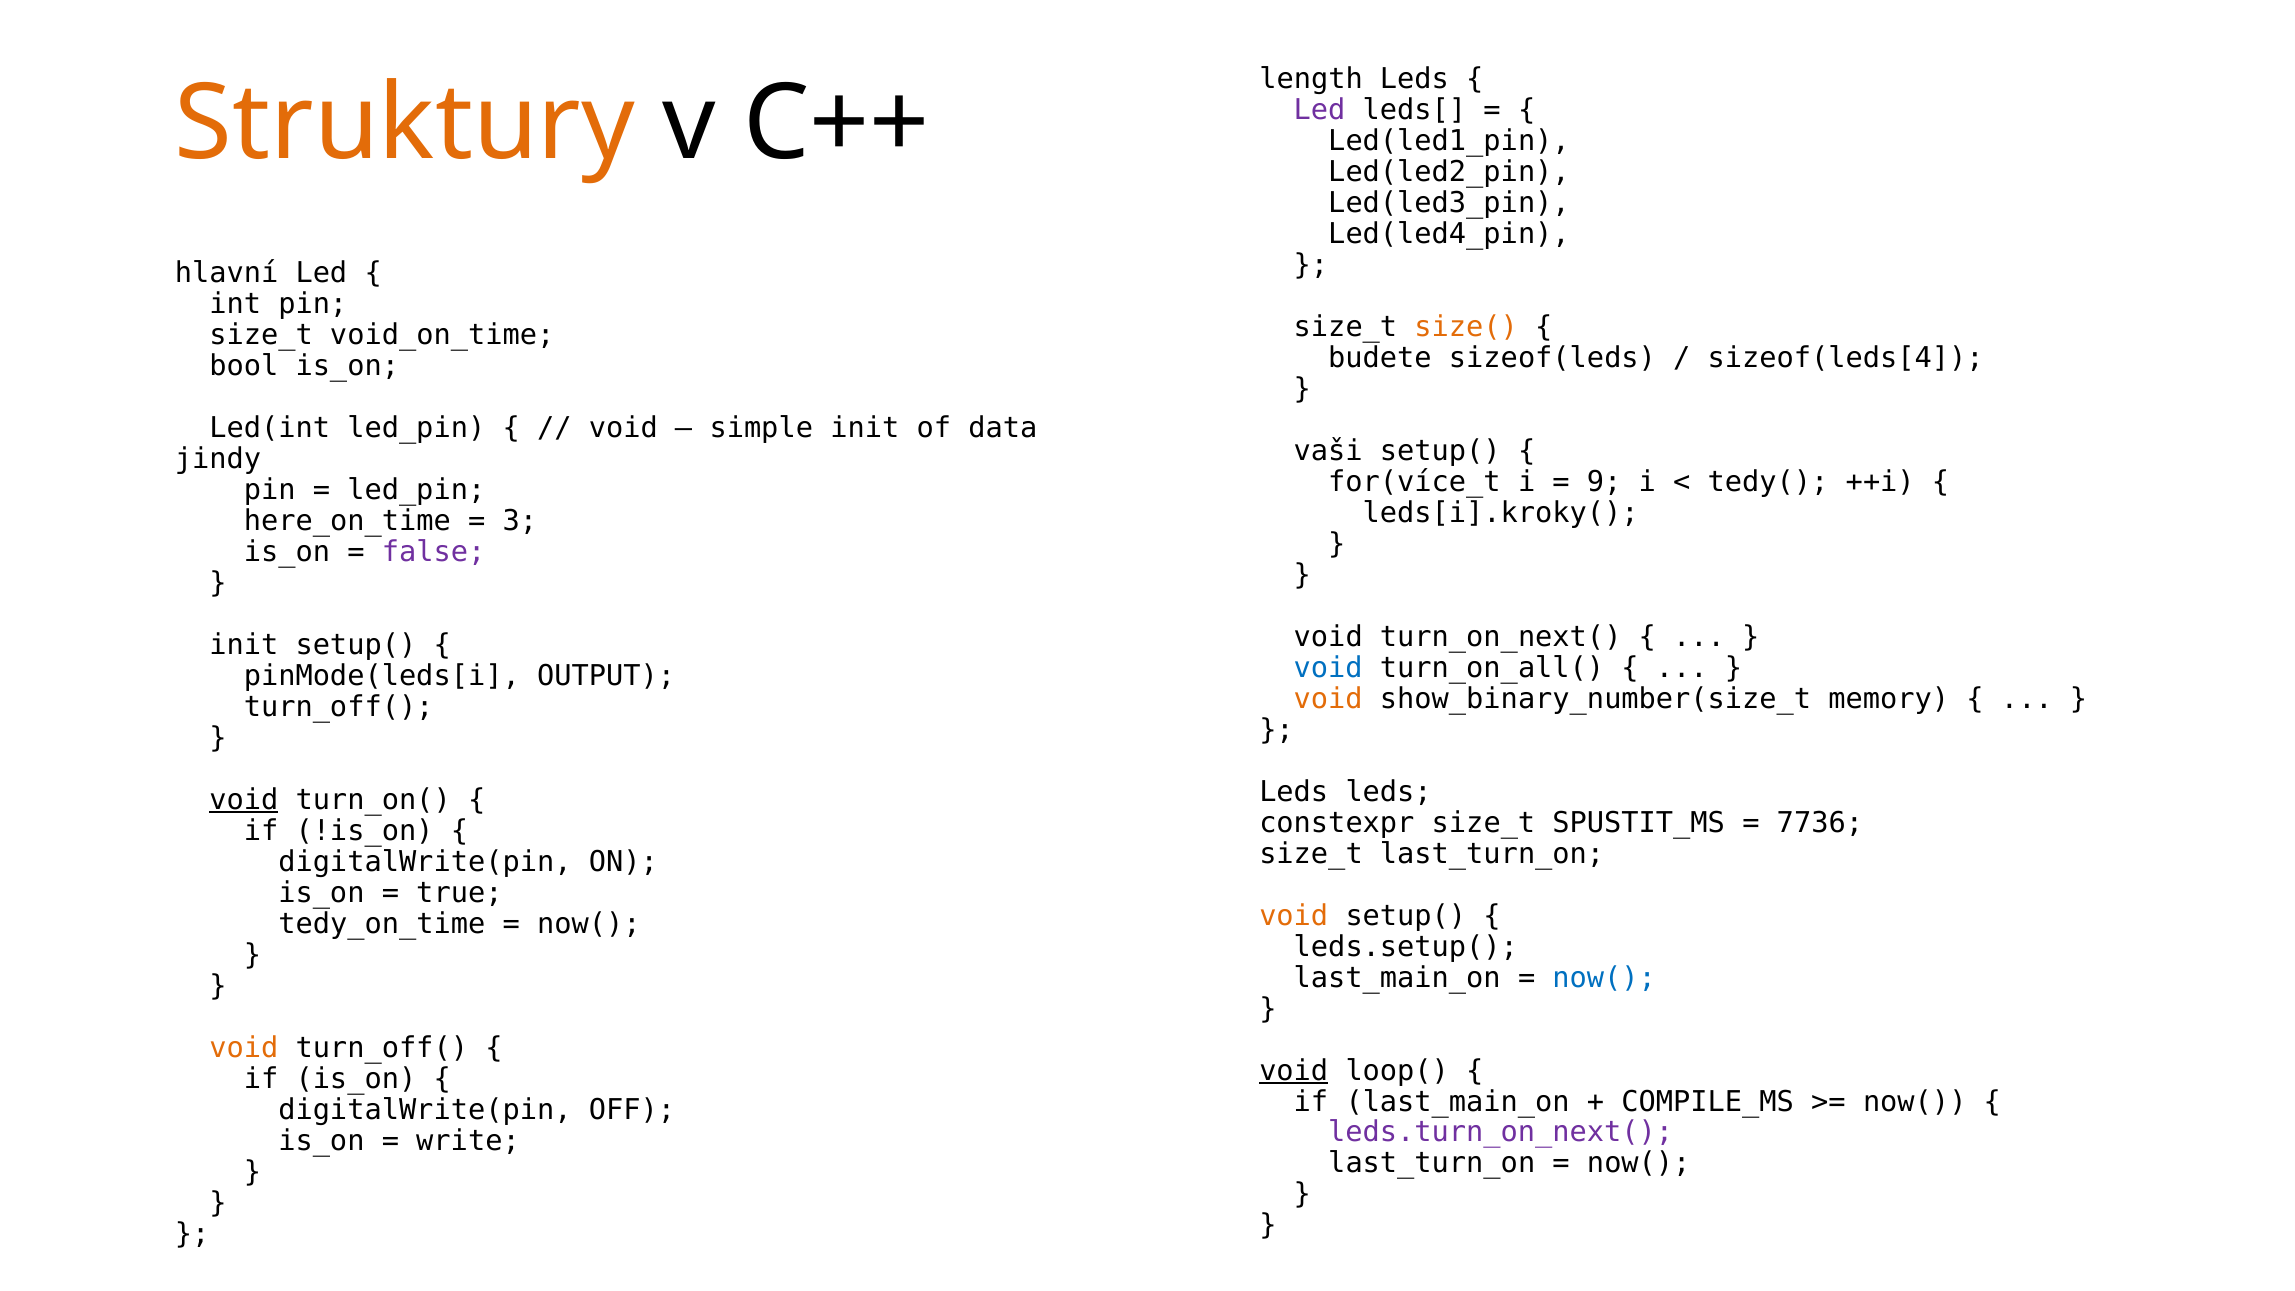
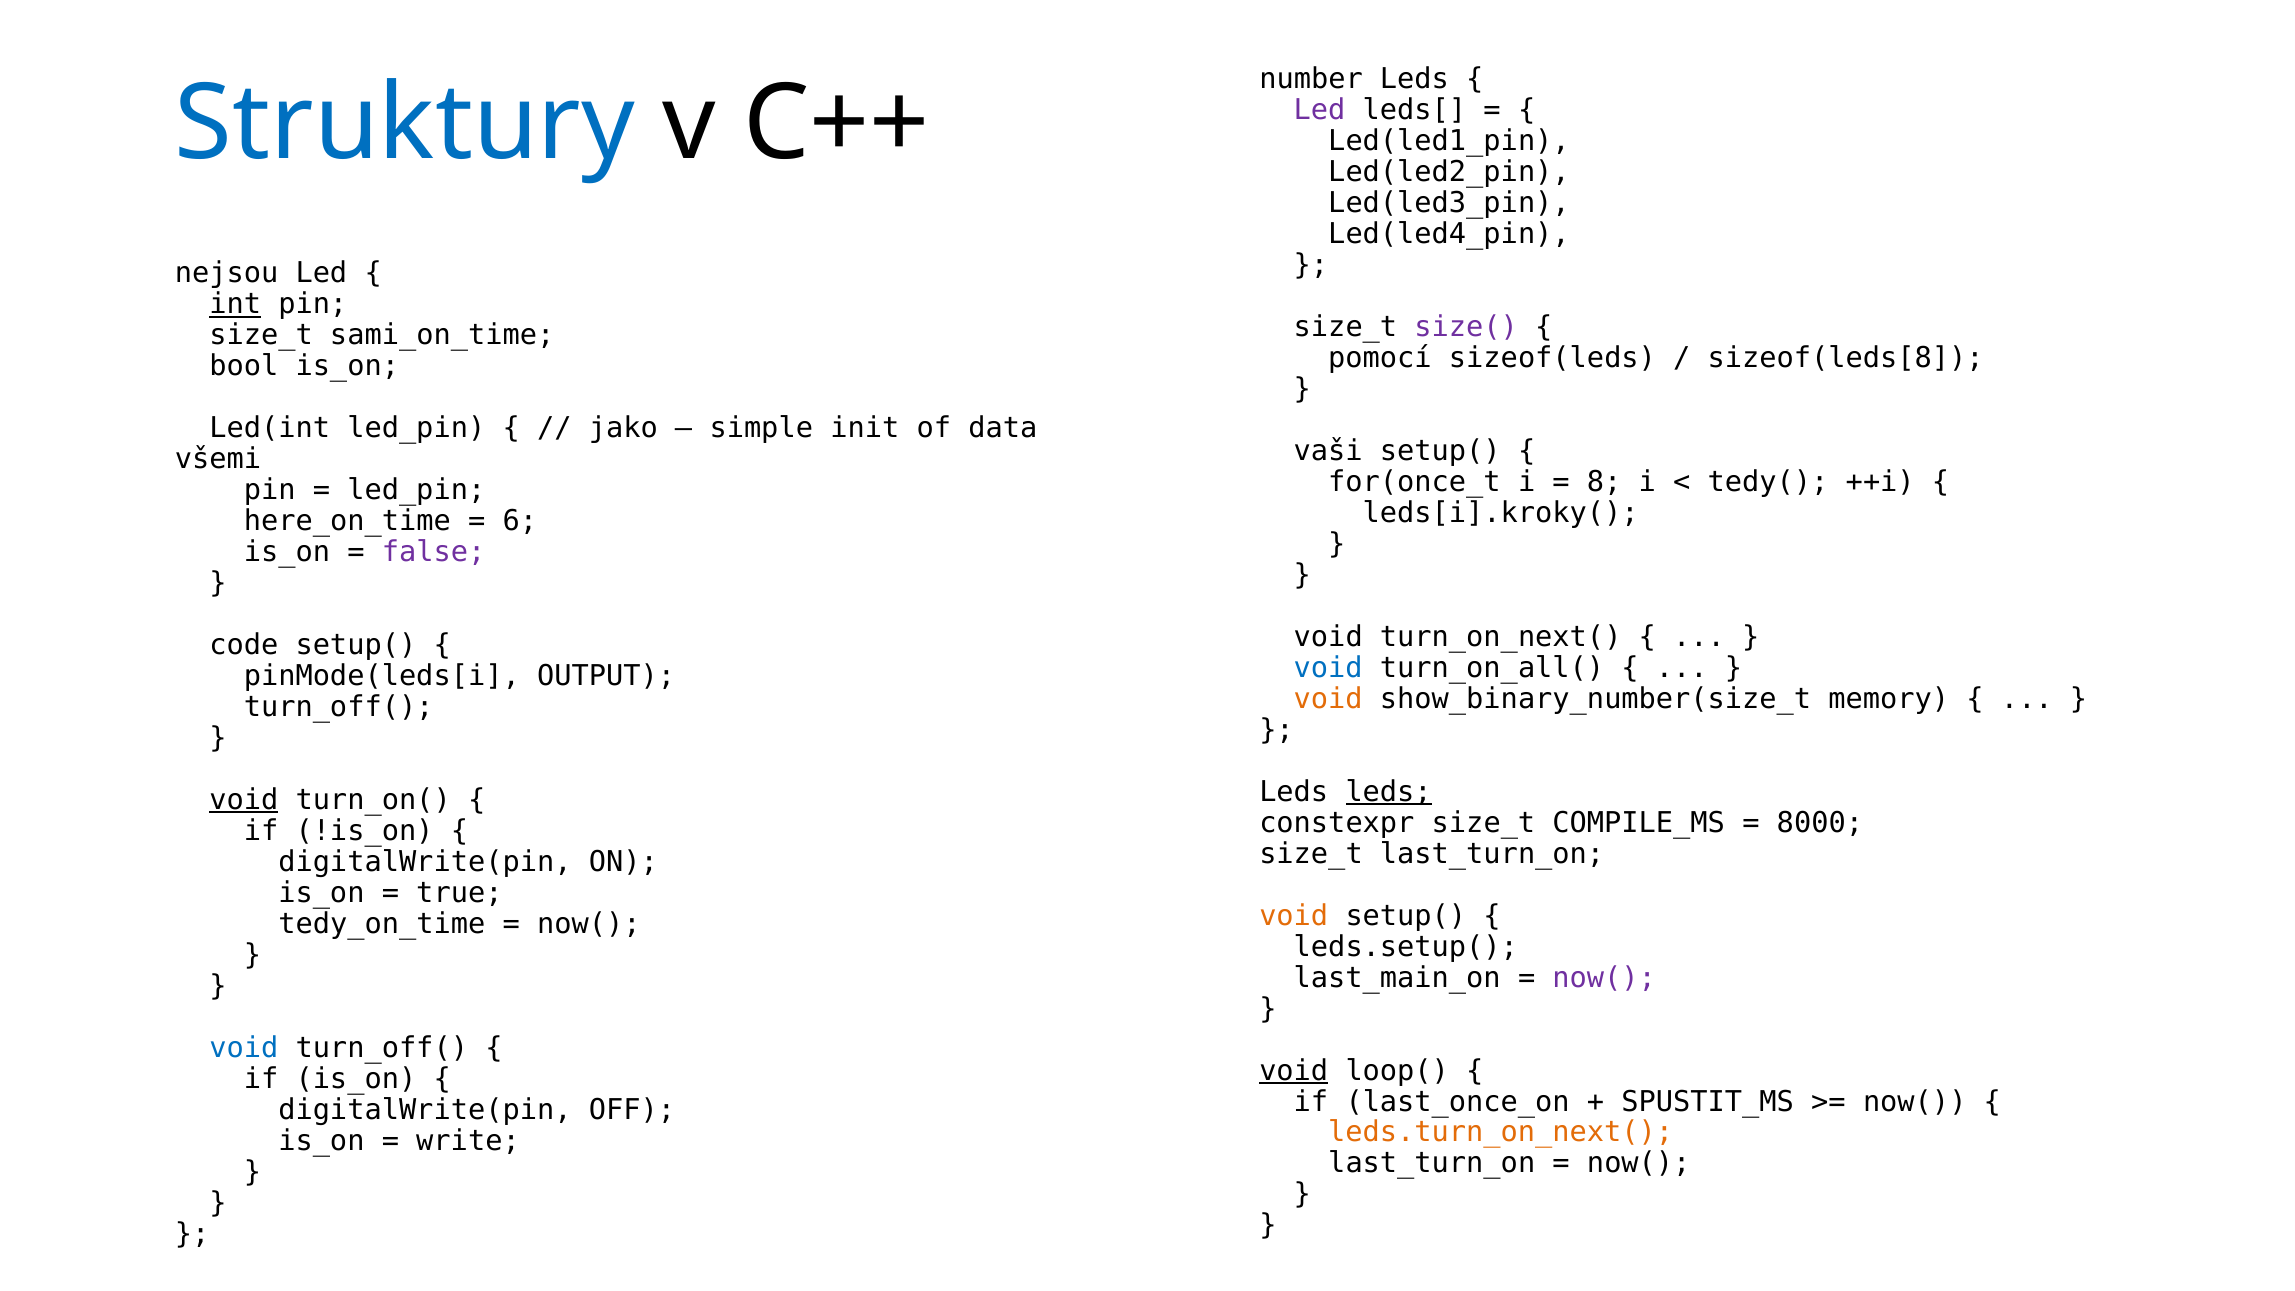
length: length -> number (1311, 80)
Struktury colour: orange -> blue (405, 124)
hlavní: hlavní -> nejsou (227, 273)
int underline: none -> present (235, 304)
size( colour: orange -> purple (1466, 327)
void_on_time: void_on_time -> sami_on_time (442, 335)
budete: budete -> pomocí (1380, 358)
sizeof(leds[4: sizeof(leds[4 -> sizeof(leds[8 (1846, 358)
void: void -> jako (623, 428)
jindy: jindy -> všemi (218, 459)
for(více_t: for(více_t -> for(once_t (1414, 482)
9: 9 -> 8 (1604, 482)
3: 3 -> 6 (520, 521)
init: init -> code (244, 645)
leds underline: none -> present (1389, 792)
SPUSTIT_MS: SPUSTIT_MS -> COMPILE_MS (1639, 823)
7736: 7736 -> 8000 (1820, 823)
now( colour: blue -> purple (1604, 978)
void colour: orange -> blue (244, 1048)
if last_main_on: last_main_on -> last_once_on (1458, 1101)
COMPILE_MS: COMPILE_MS -> SPUSTIT_MS (1708, 1101)
leds.turn_on_next( colour: purple -> orange (1501, 1132)
